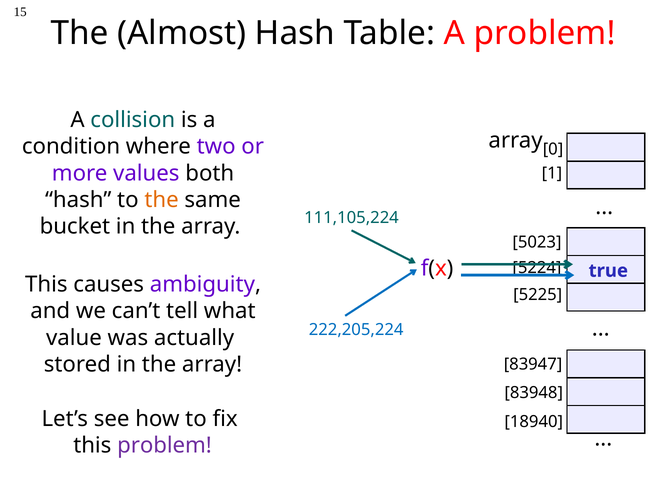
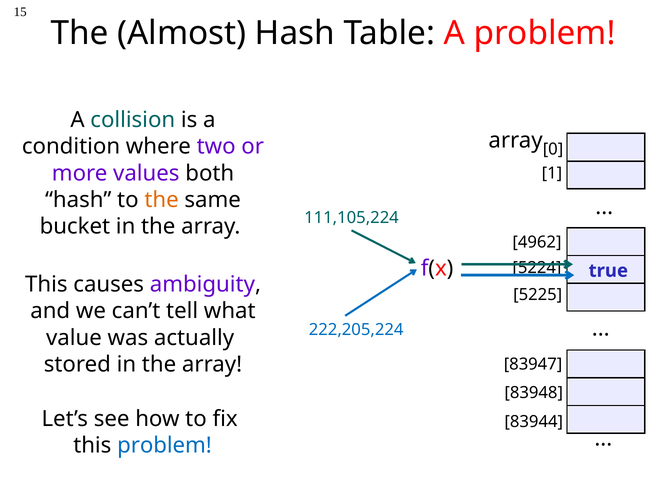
5023: 5023 -> 4962 (537, 242)
18940: 18940 -> 83944 (534, 422)
problem colour: purple -> blue (164, 446)
